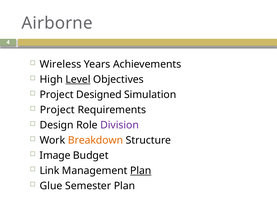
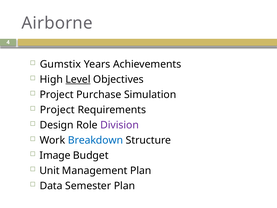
Wireless: Wireless -> Gumstix (60, 64)
Designed: Designed -> Purchase (99, 95)
Breakdown colour: orange -> blue (96, 140)
Link: Link -> Unit (50, 170)
Plan underline: present -> none (141, 170)
Glue: Glue -> Data (51, 186)
